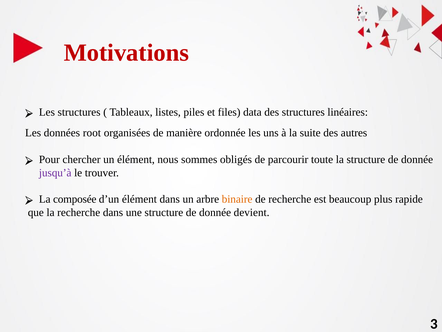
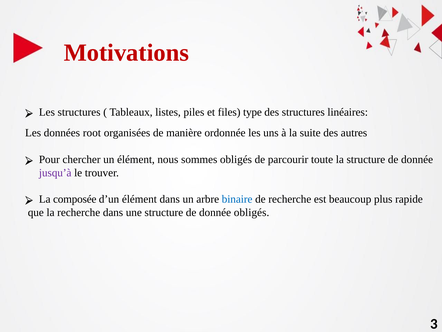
data: data -> type (252, 112)
binaire colour: orange -> blue (237, 199)
donnée devient: devient -> obligés (252, 212)
